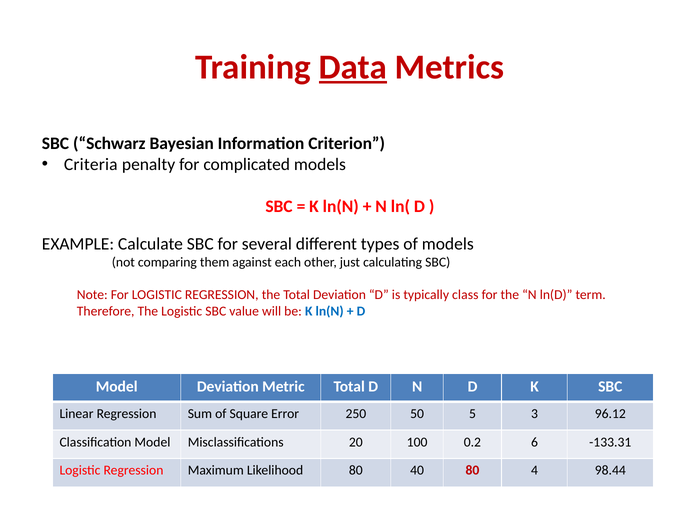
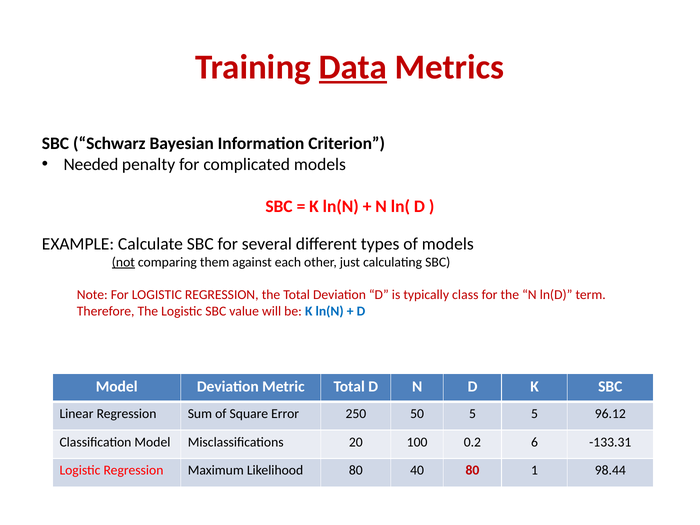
Criteria: Criteria -> Needed (91, 164)
not underline: none -> present (123, 262)
5 3: 3 -> 5 (534, 414)
4: 4 -> 1 (534, 470)
